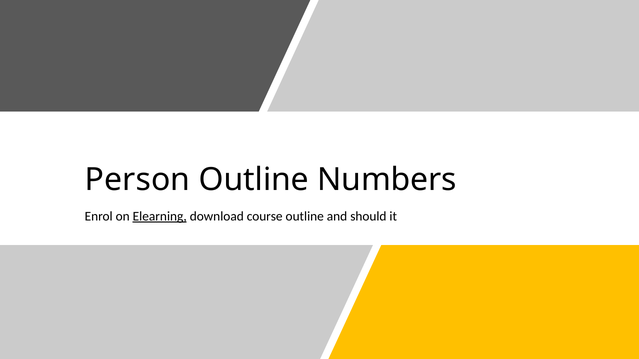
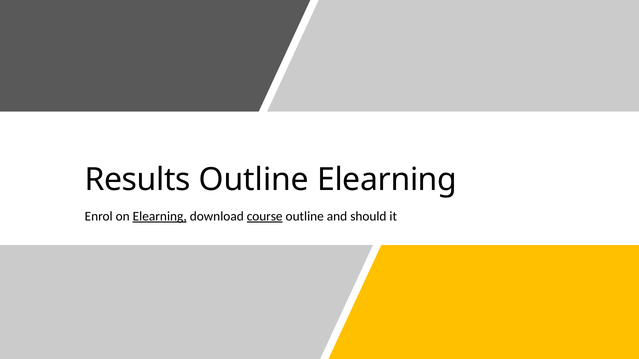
Person: Person -> Results (138, 180)
Outline Numbers: Numbers -> Elearning (387, 180)
course underline: none -> present (265, 216)
